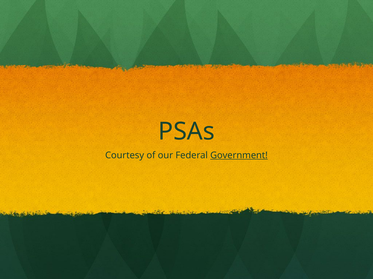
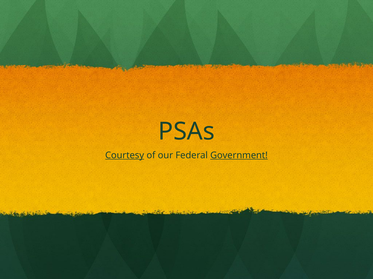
Courtesy underline: none -> present (125, 156)
